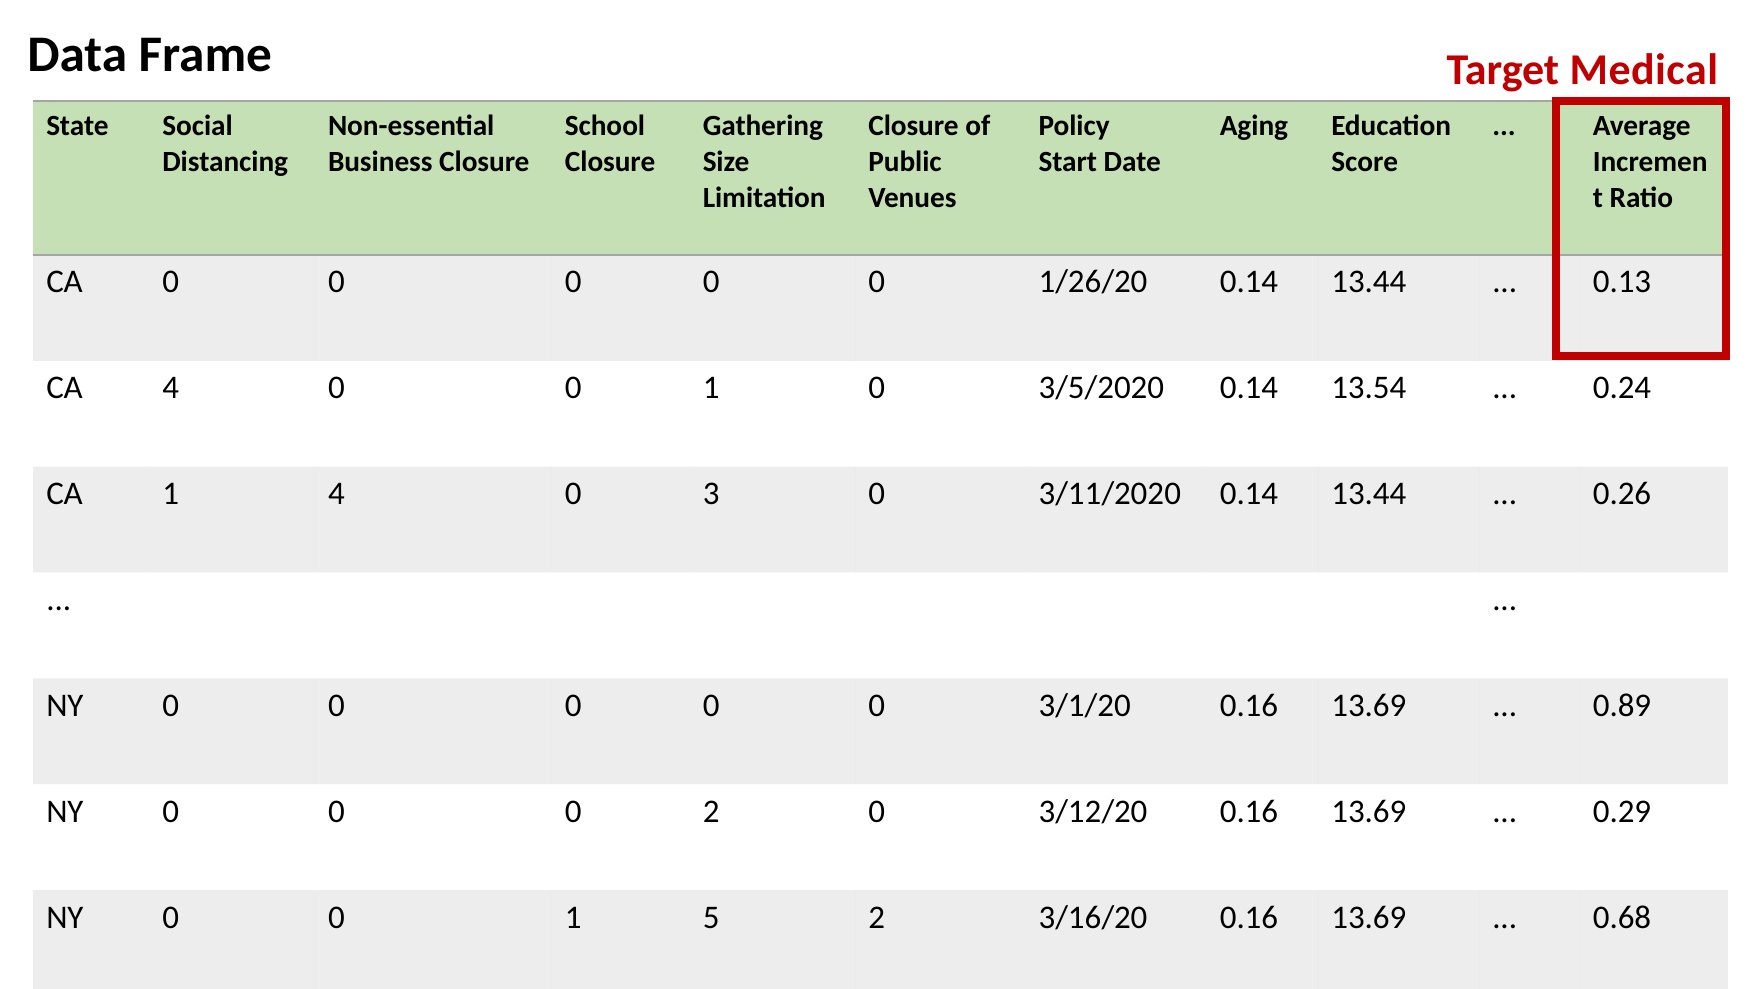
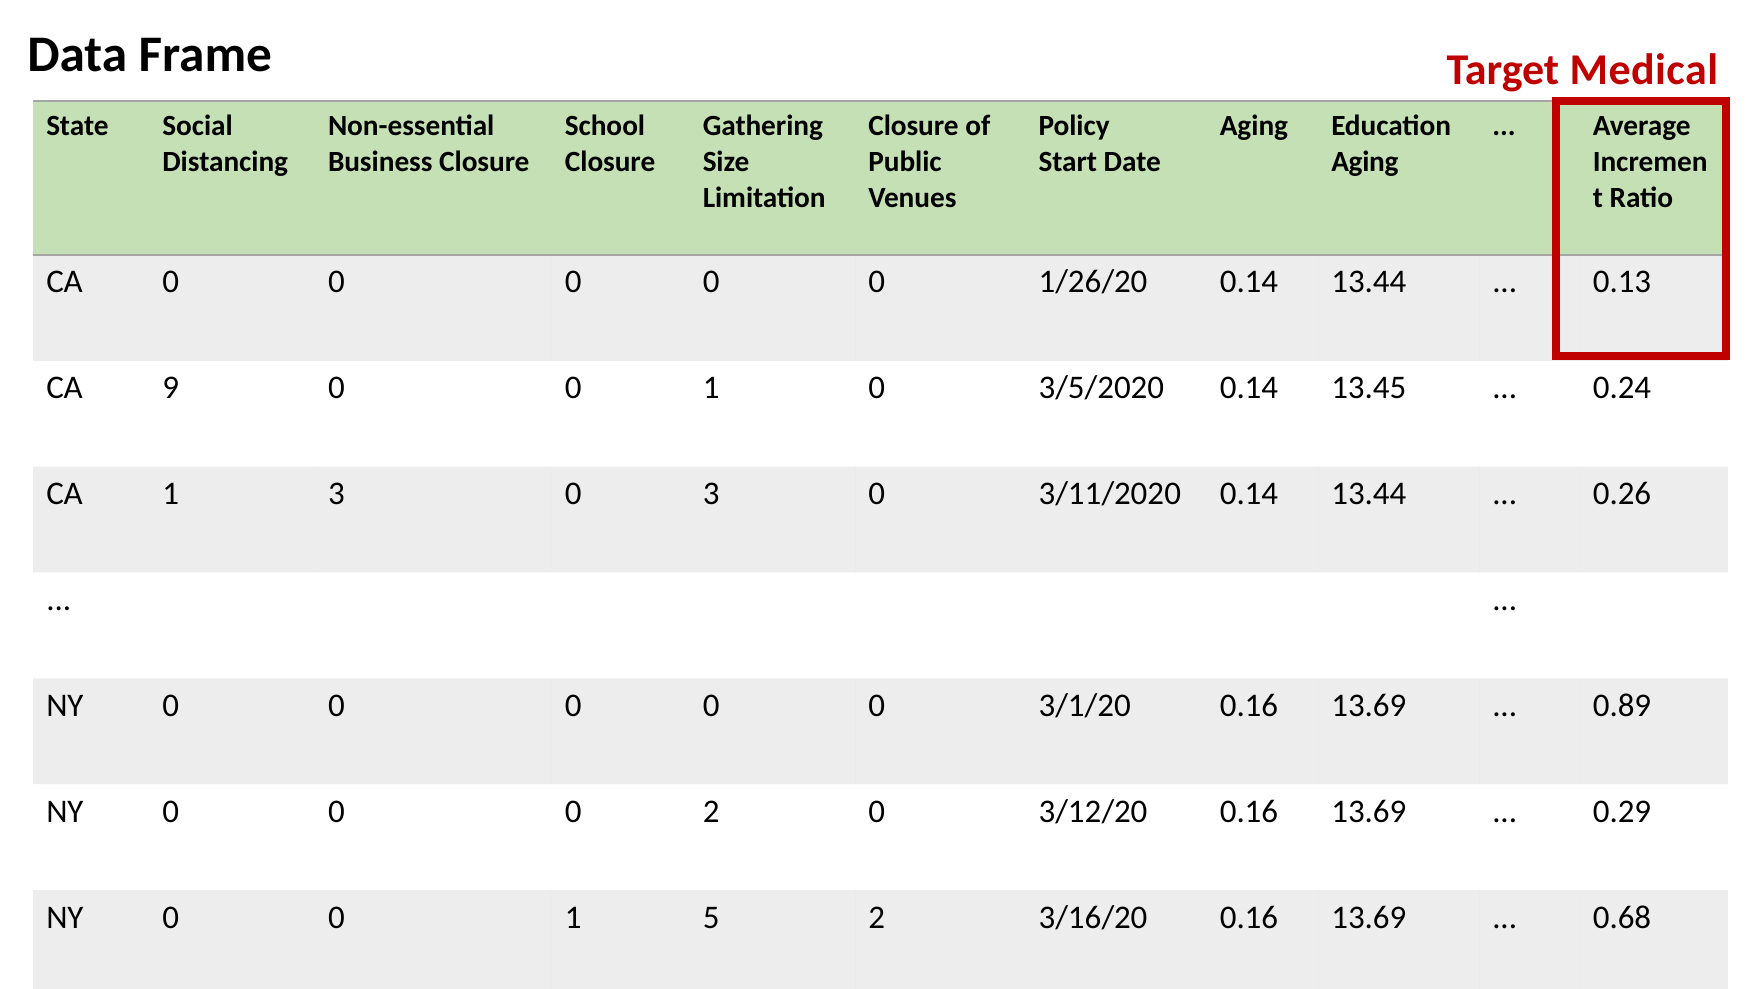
Score: Score -> Aging (1365, 162)
CA 4: 4 -> 9 (171, 388)
13.54: 13.54 -> 13.45 (1369, 388)
1 4: 4 -> 3 (336, 494)
